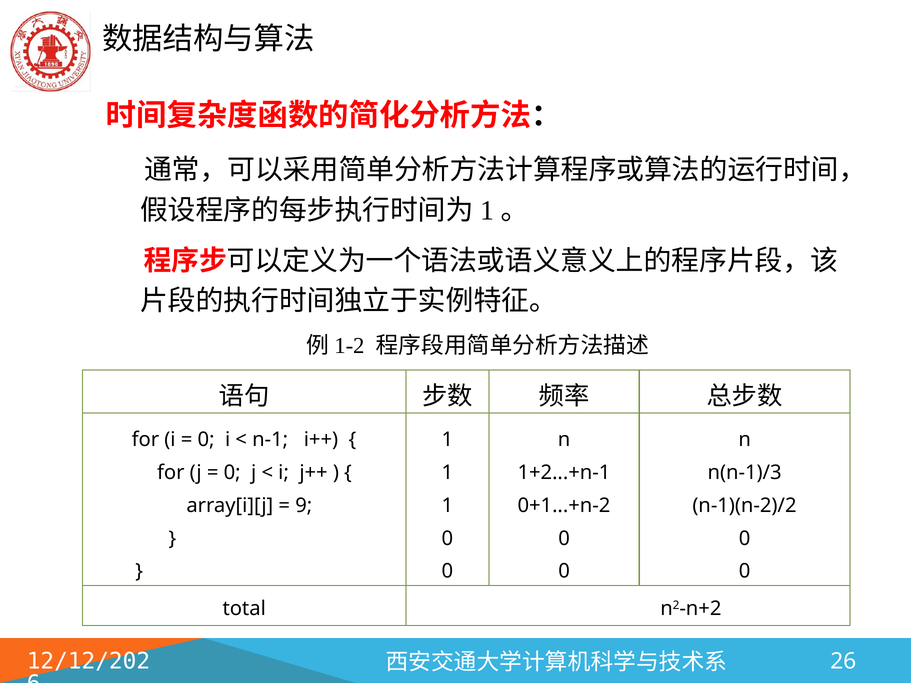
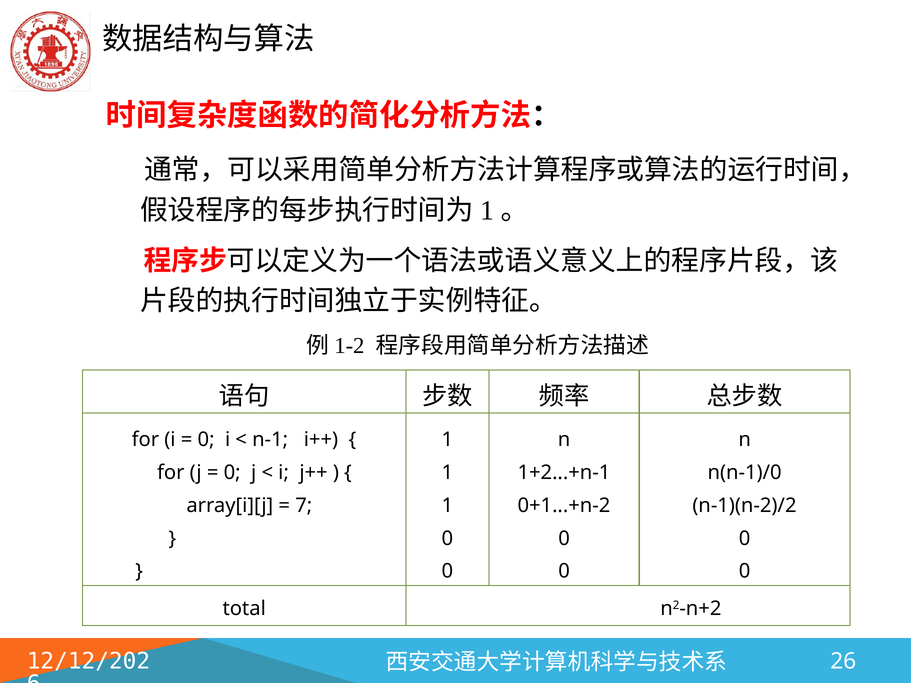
n(n-1)/3: n(n-1)/3 -> n(n-1)/0 (745, 473)
9: 9 -> 7 (304, 506)
